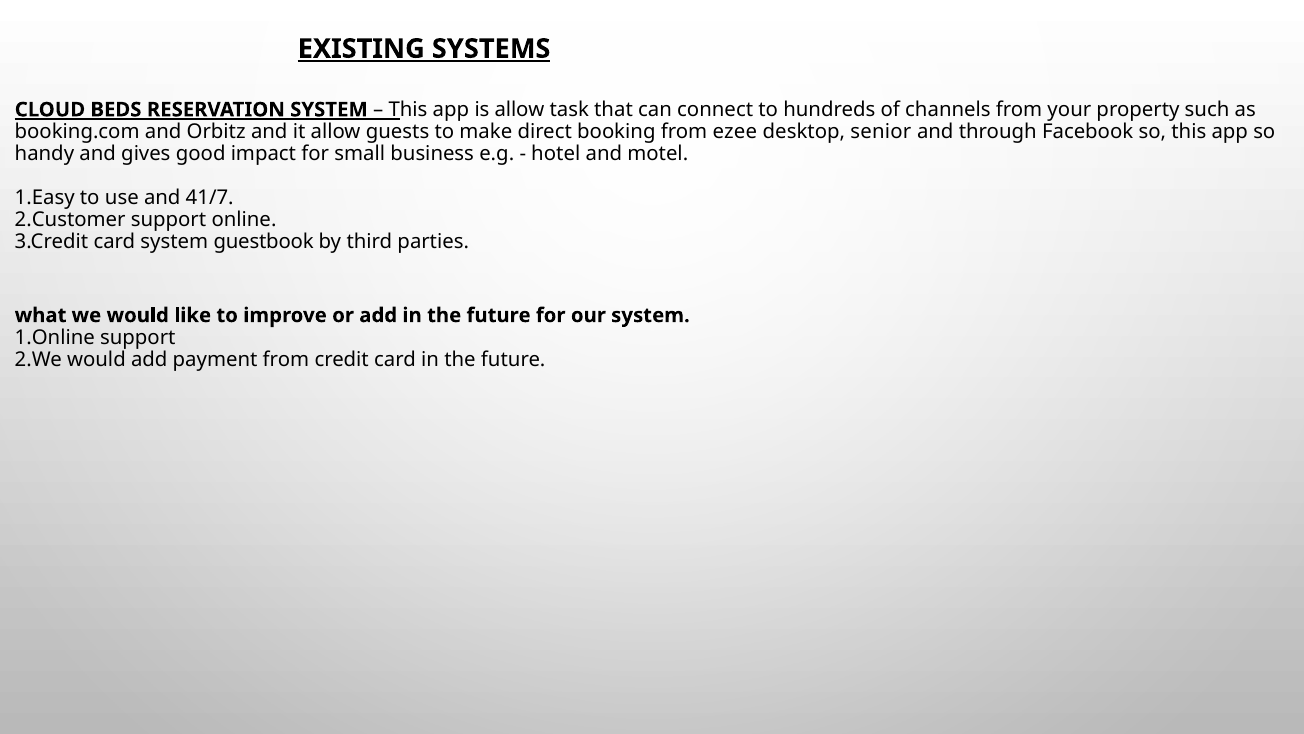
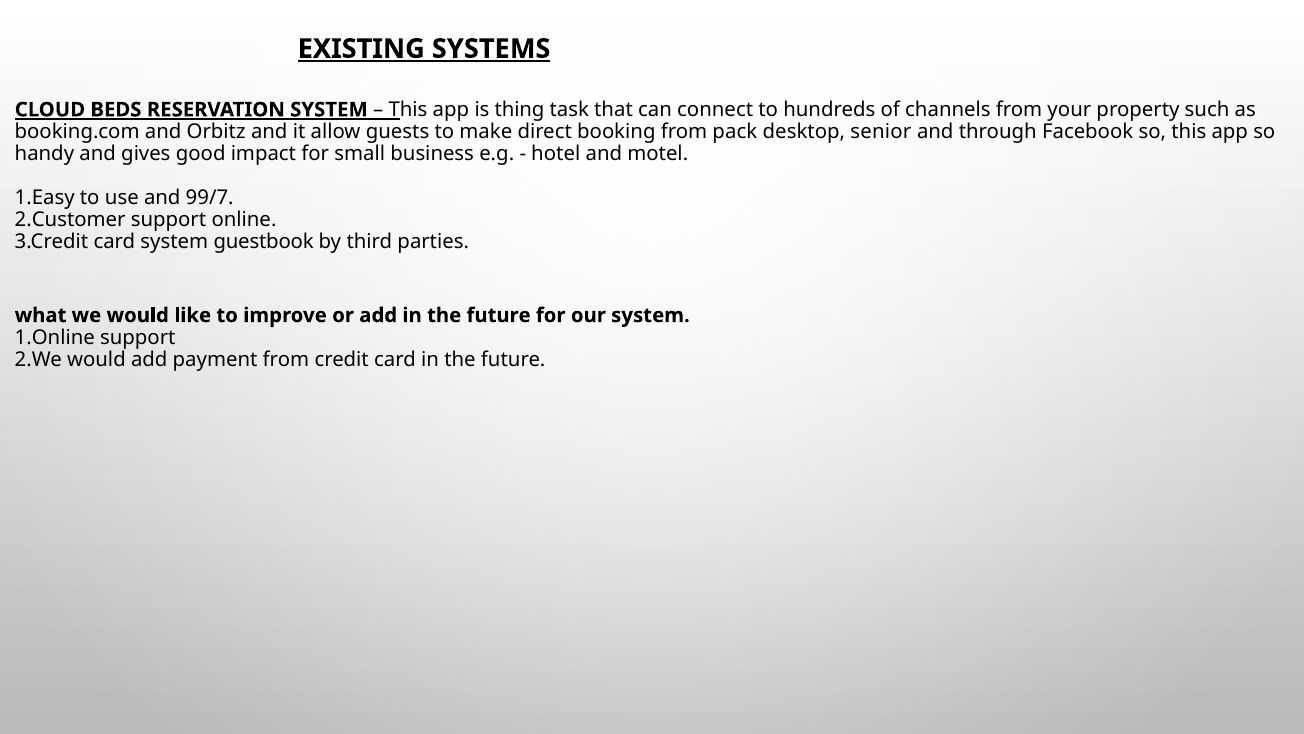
is allow: allow -> thing (520, 110)
ezee: ezee -> pack (735, 132)
41/7: 41/7 -> 99/7 (210, 198)
